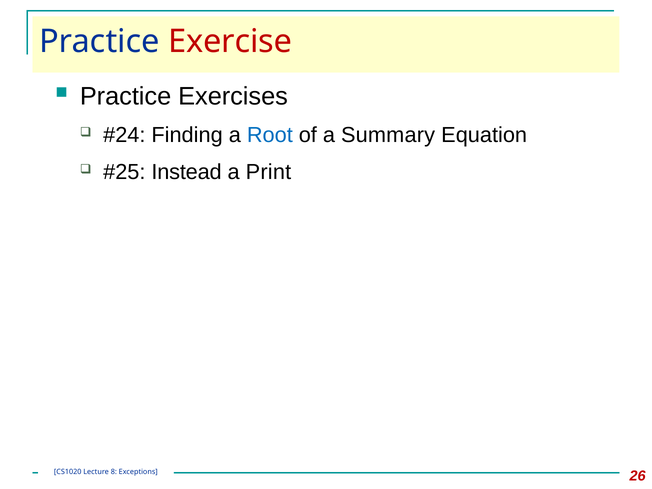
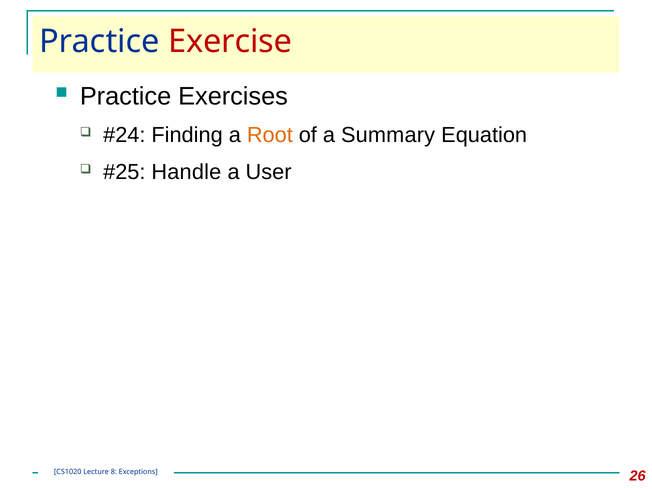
Root colour: blue -> orange (270, 135)
Instead: Instead -> Handle (186, 172)
Print: Print -> User (269, 172)
